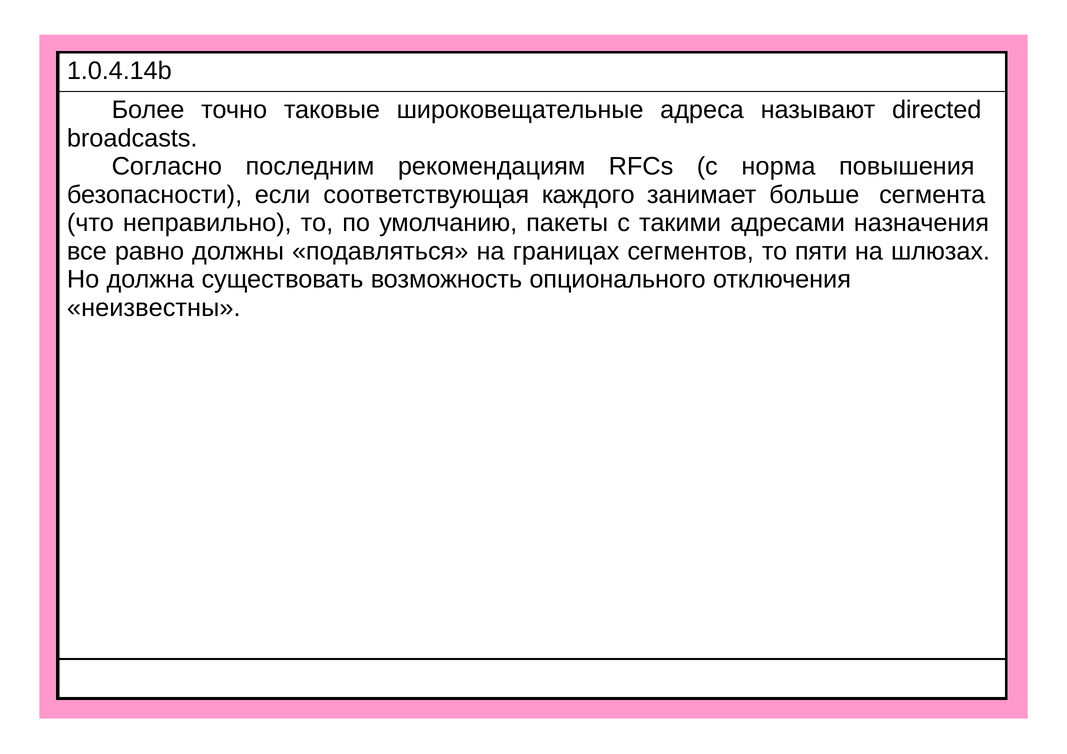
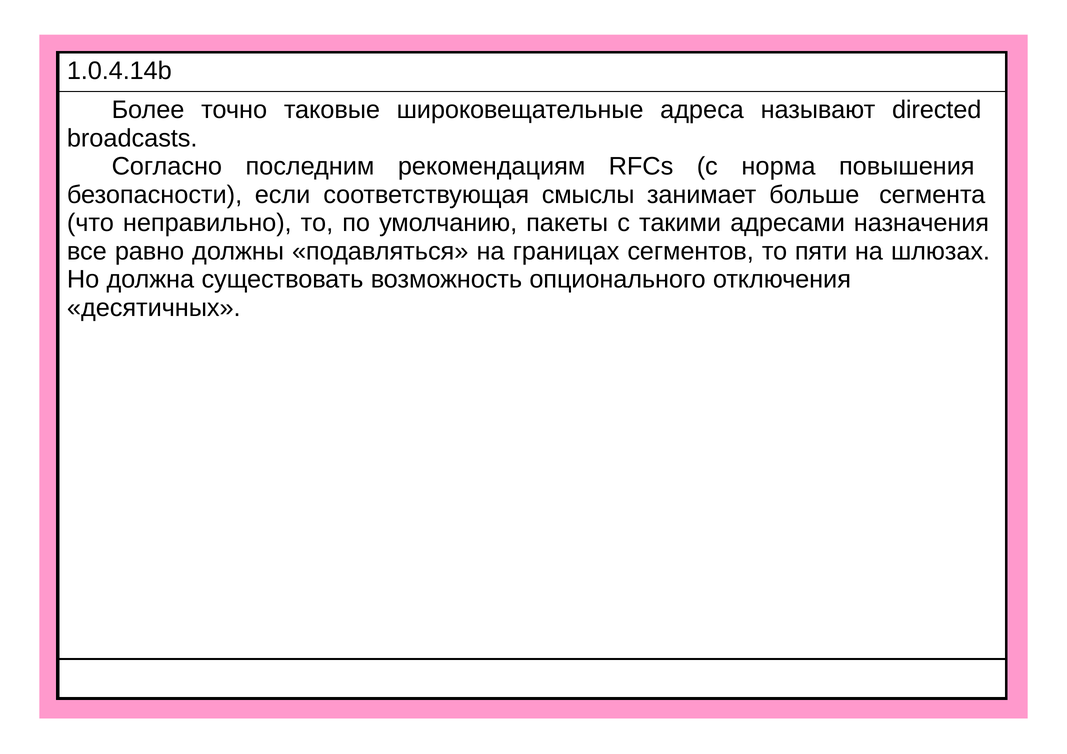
каждого: каждого -> смыслы (588, 195)
неизвестны: неизвестны -> десятичных (154, 308)
